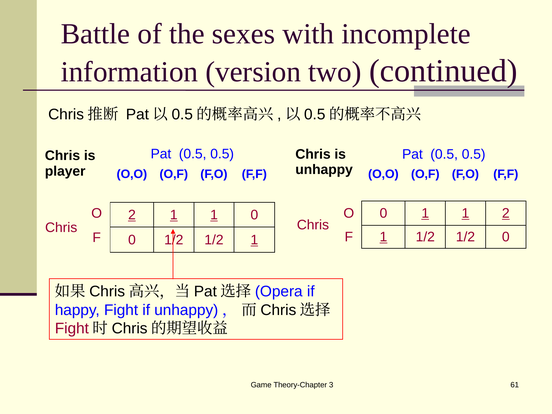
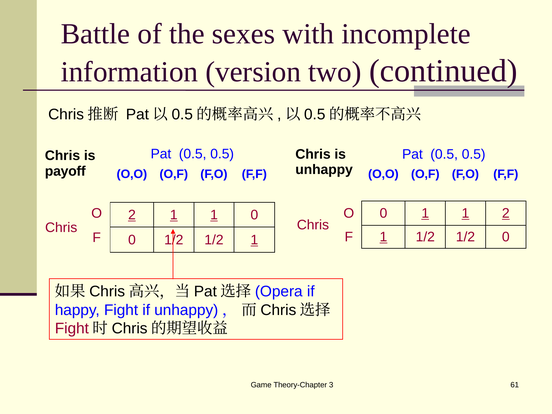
player: player -> payoff (65, 171)
